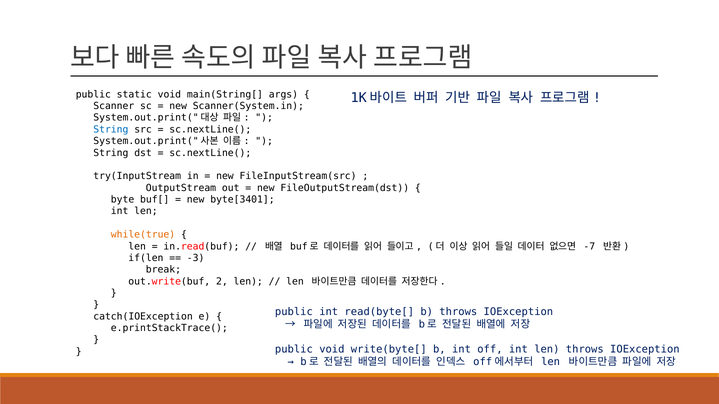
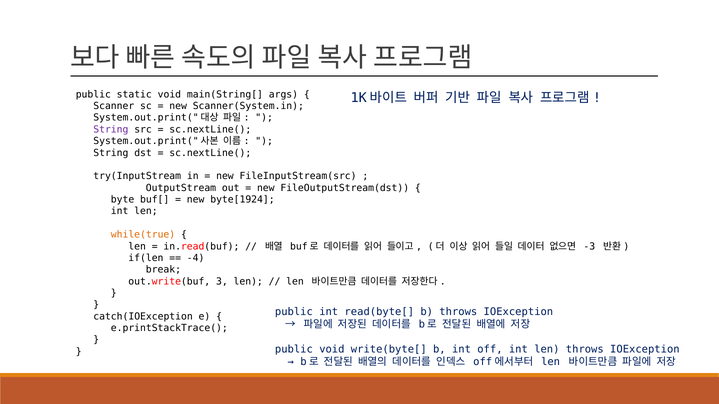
String colour: blue -> purple (111, 130)
byte[3401: byte[3401 -> byte[1924 (242, 200)
-7: -7 -> -3 (589, 247)
-3: -3 -> -4 (196, 258)
2: 2 -> 3 (222, 282)
